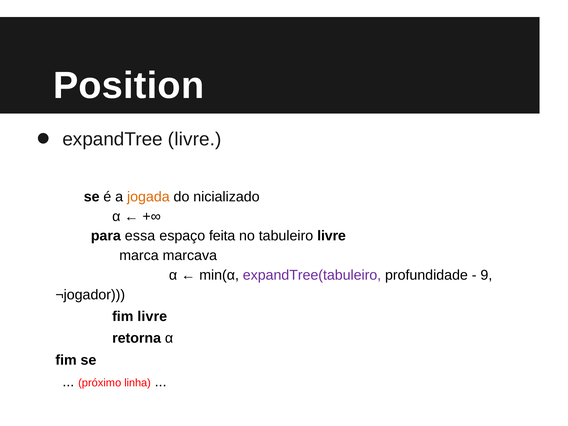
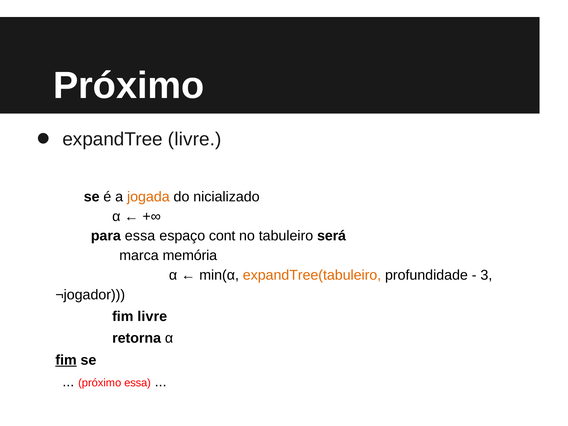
Position: Position -> Próximo (129, 86)
feita: feita -> cont (222, 236)
tabuleiro livre: livre -> será (332, 236)
marcava: marcava -> memória (190, 256)
expandTree(tabuleiro colour: purple -> orange (312, 275)
9: 9 -> 3 (486, 275)
fim underline: none -> present (66, 360)
próximo linha: linha -> essa (138, 383)
